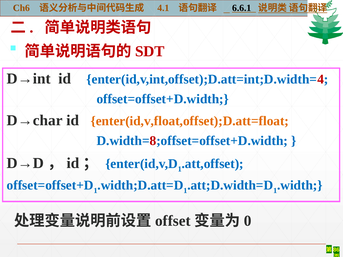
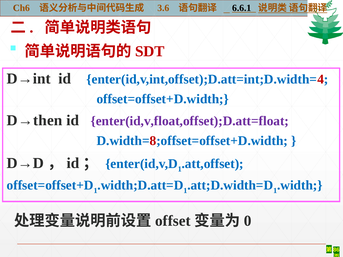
4.1: 4.1 -> 3.6 (163, 8)
D→char: D→char -> D→then (35, 120)
enter(id,v,float,offset);D.att=float colour: orange -> purple (190, 121)
